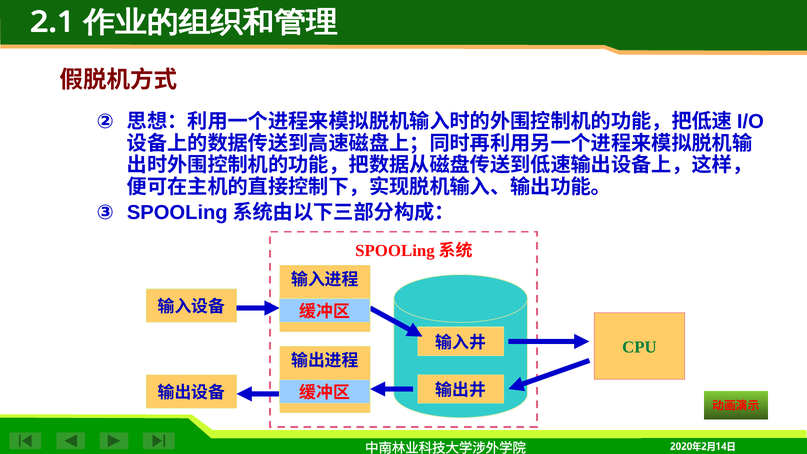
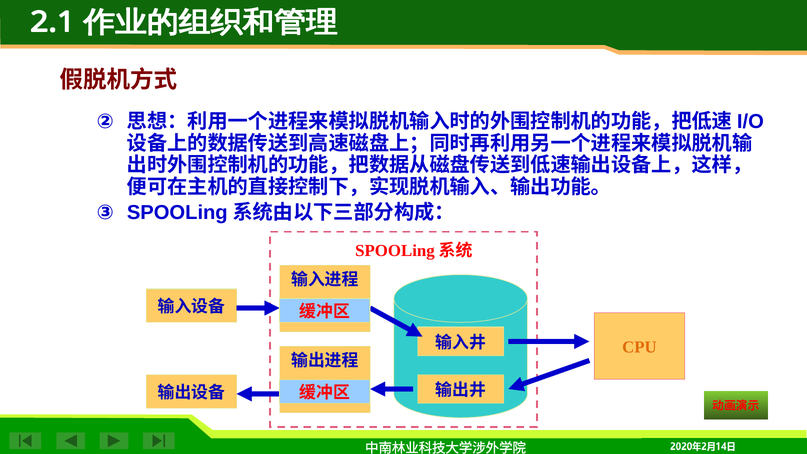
CPU colour: green -> orange (639, 347)
